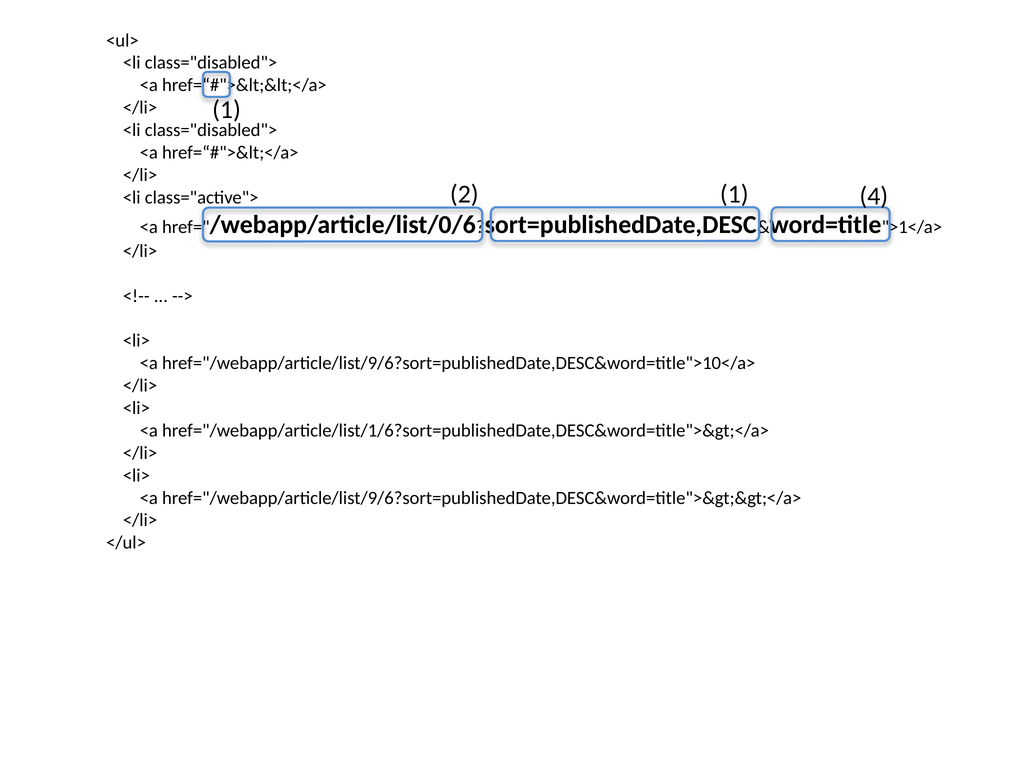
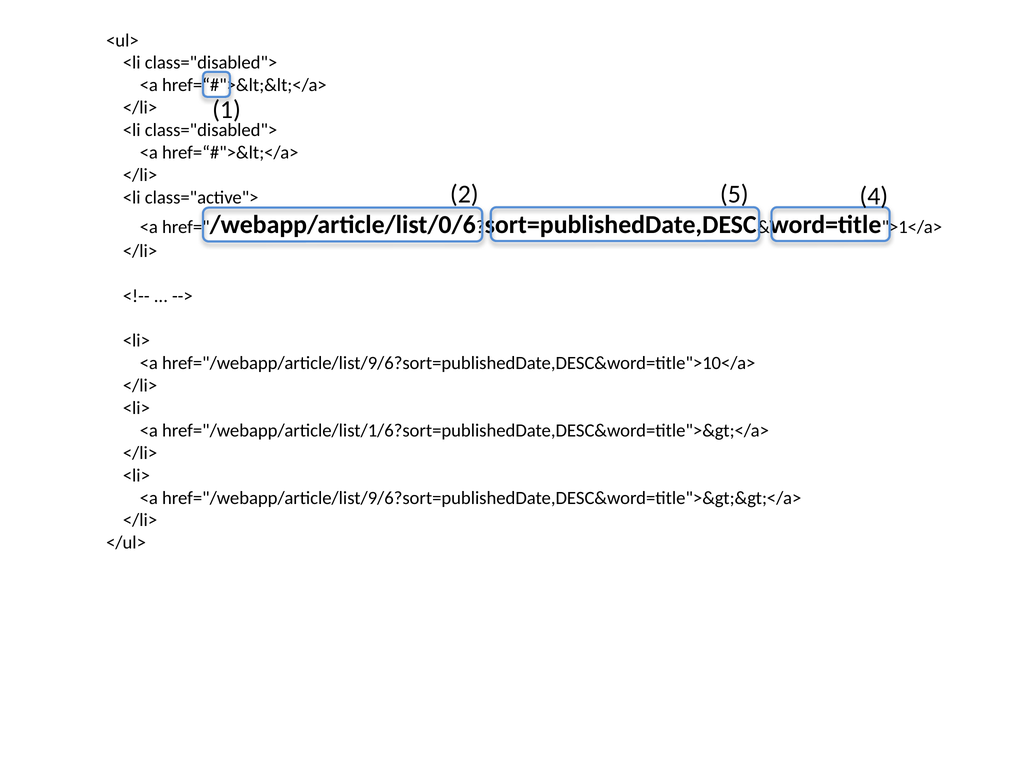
2 1: 1 -> 5 (734, 194)
